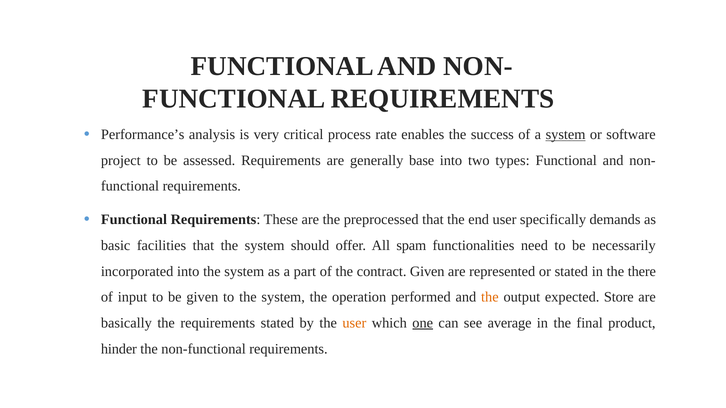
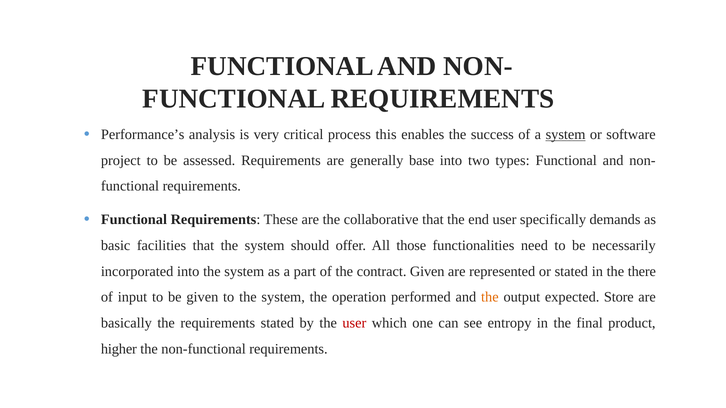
rate: rate -> this (386, 135)
preprocessed: preprocessed -> collaborative (381, 220)
spam: spam -> those (411, 246)
user colour: orange -> red (354, 323)
one underline: present -> none (423, 323)
average: average -> entropy (510, 323)
hinder: hinder -> higher (119, 349)
